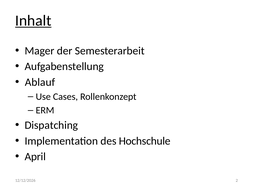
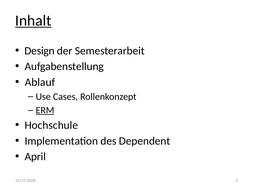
Mager: Mager -> Design (40, 51)
ERM underline: none -> present (45, 111)
Dispatching: Dispatching -> Hochschule (51, 126)
Hochschule: Hochschule -> Dependent (145, 142)
